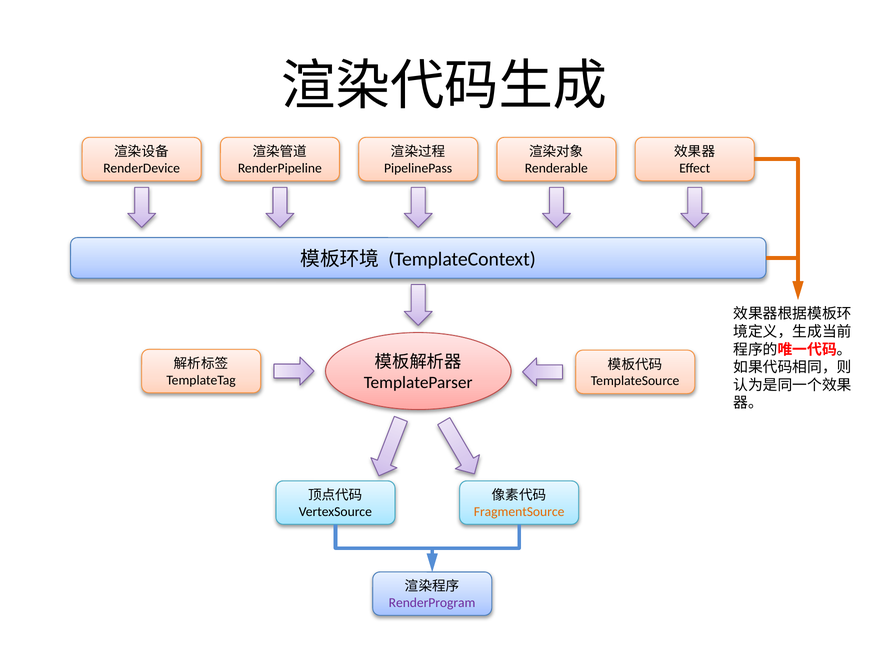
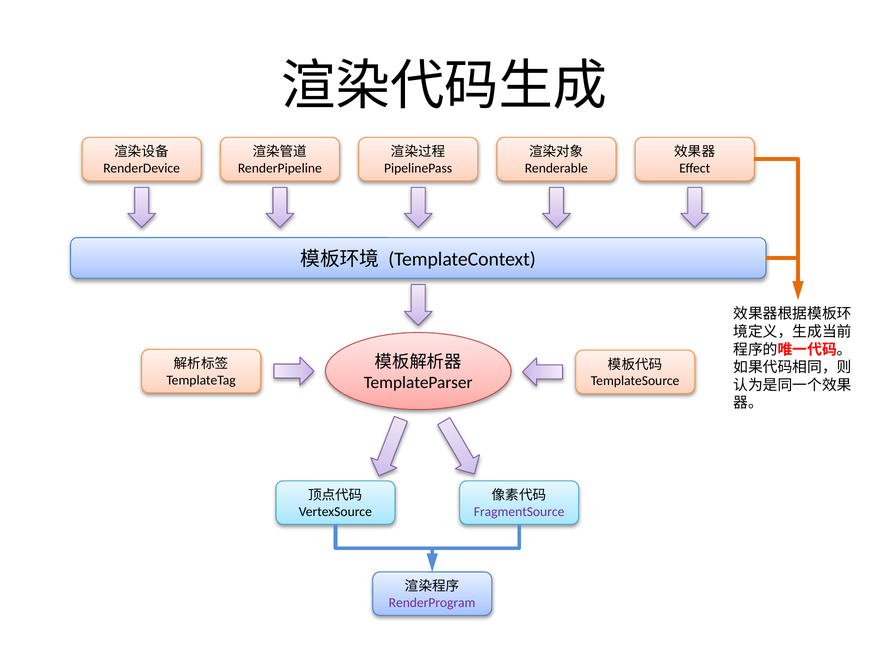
FragmentSource colour: orange -> purple (519, 511)
